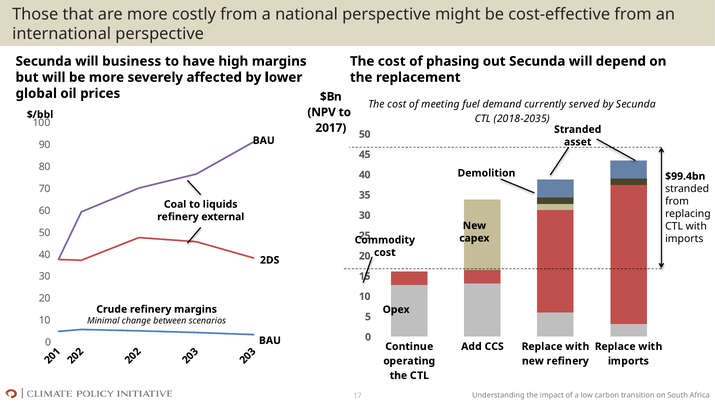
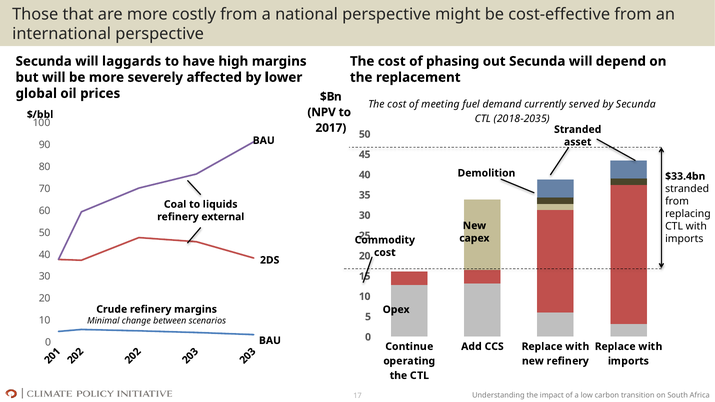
business: business -> laggards (132, 61)
$99.4bn: $99.4bn -> $33.4bn (685, 176)
